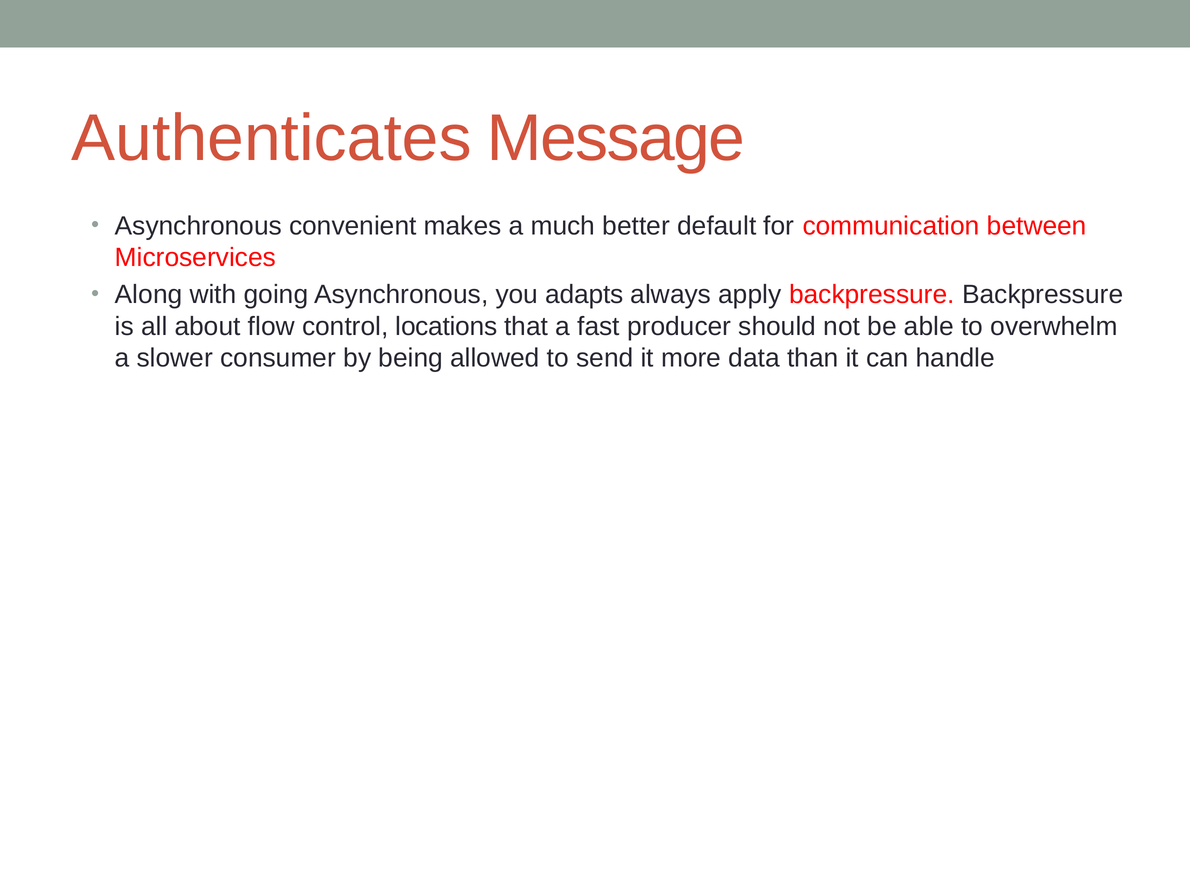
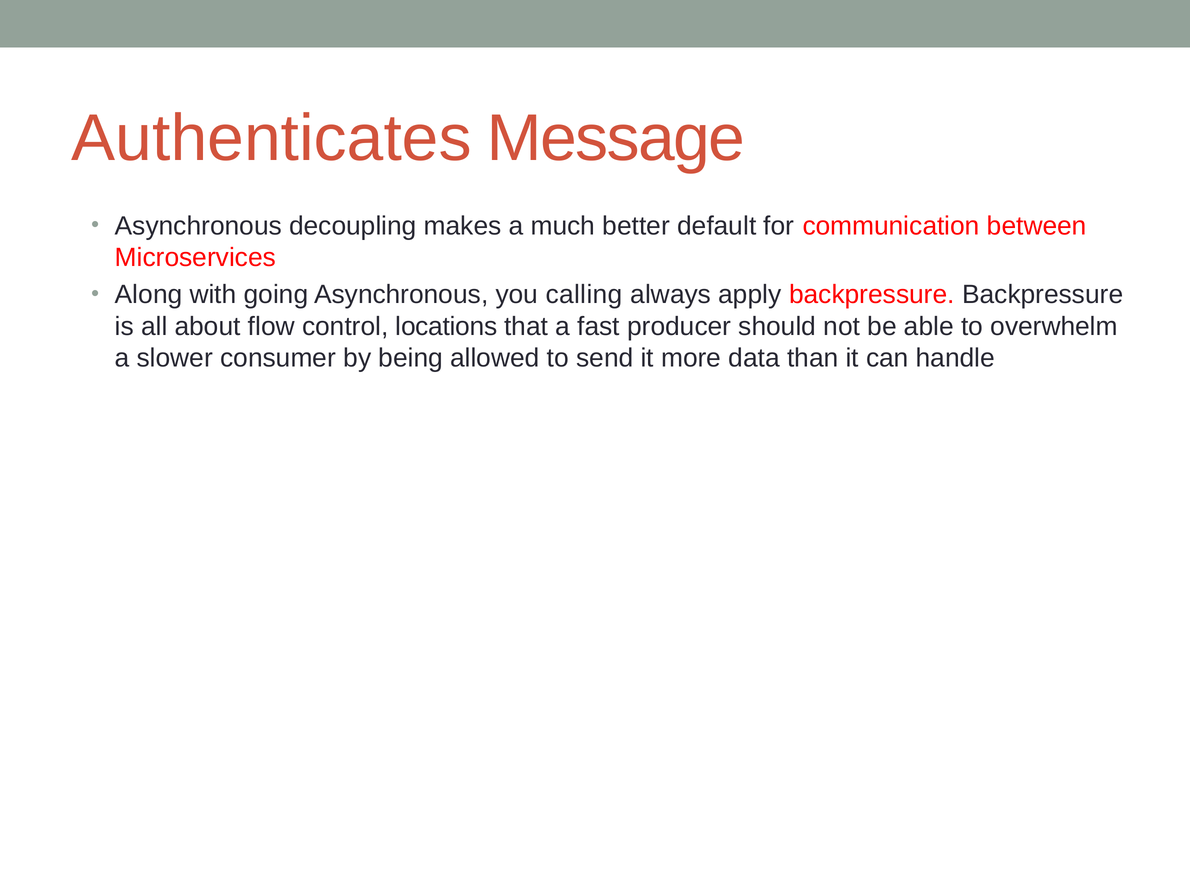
convenient: convenient -> decoupling (353, 226)
adapts: adapts -> calling (584, 295)
